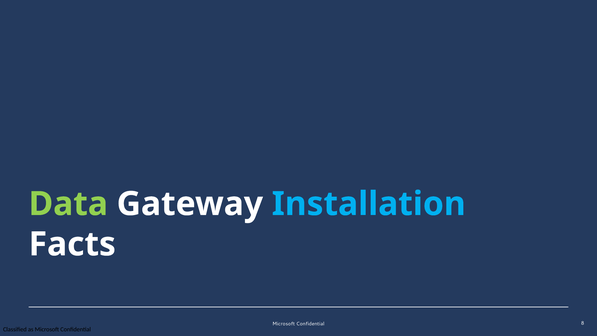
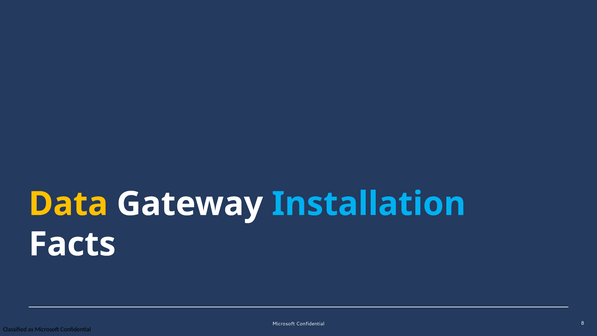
Data colour: light green -> yellow (68, 204)
